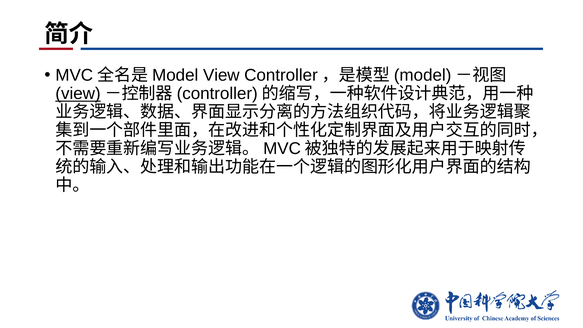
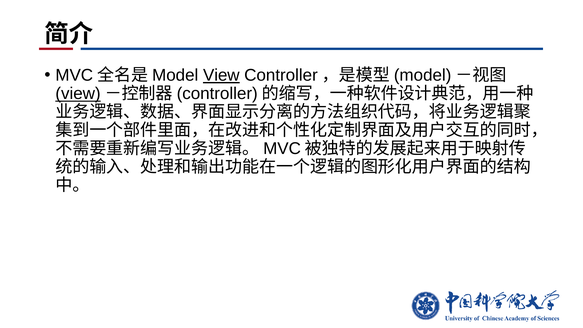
View underline: none -> present (221, 75)
